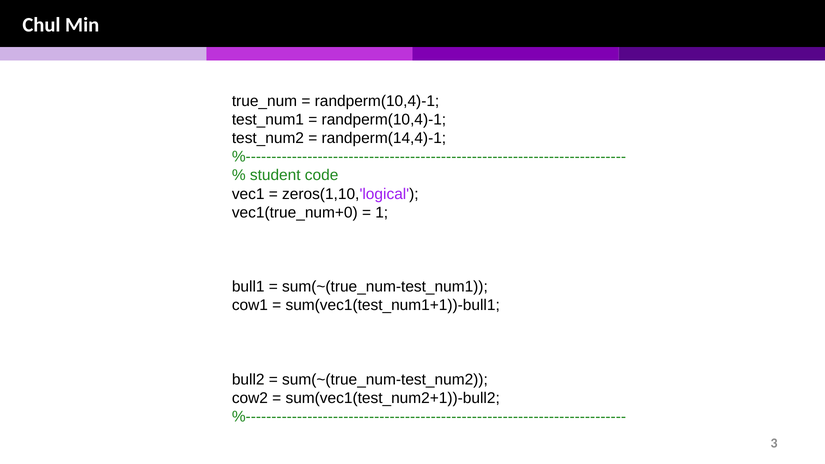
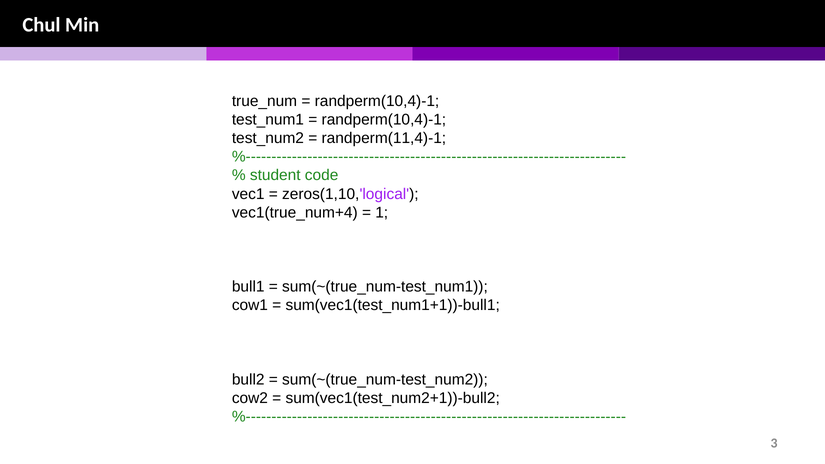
randperm(14,4)-1: randperm(14,4)-1 -> randperm(11,4)-1 (384, 138)
vec1(true_num+0: vec1(true_num+0 -> vec1(true_num+4 (295, 213)
